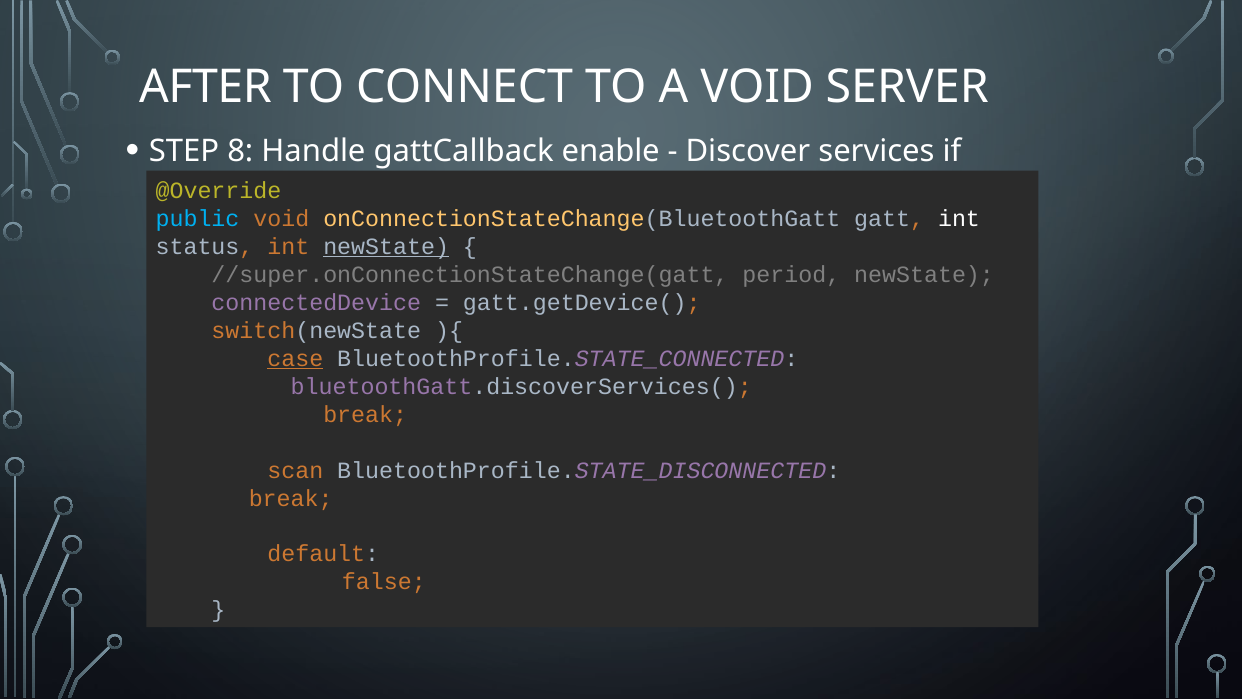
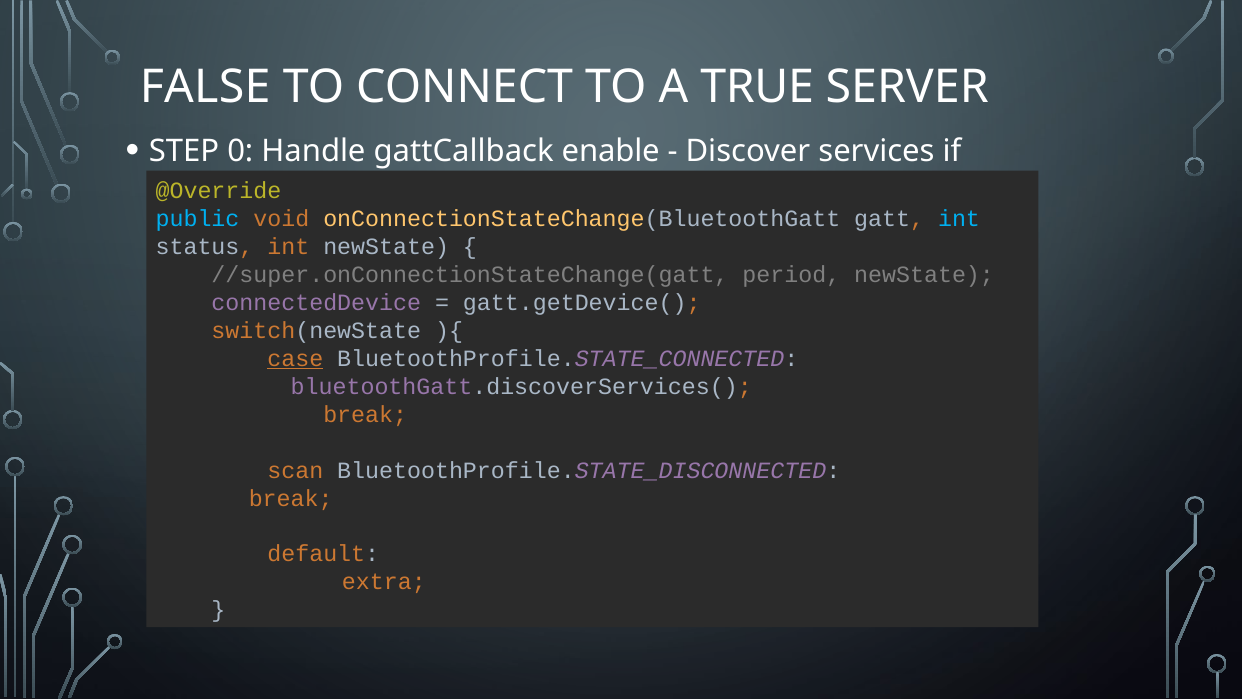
AFTER: AFTER -> FALSE (205, 88)
A VOID: VOID -> TRUE (757, 88)
8: 8 -> 0 (240, 151)
int colour: white -> light blue (959, 219)
newState underline: present -> none (386, 247)
false: false -> extra (384, 582)
